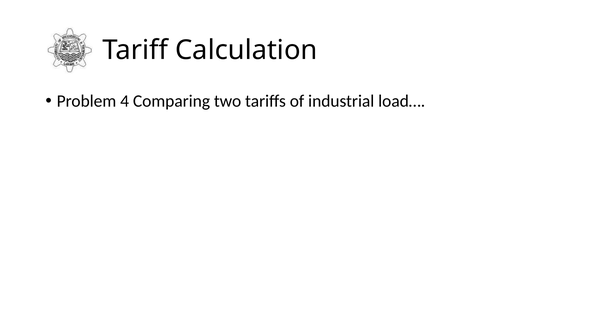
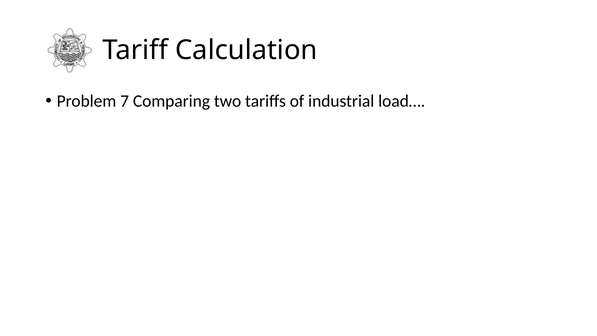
4: 4 -> 7 (125, 101)
